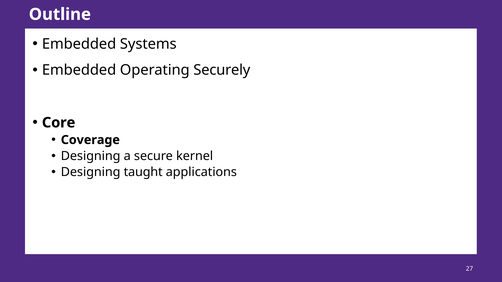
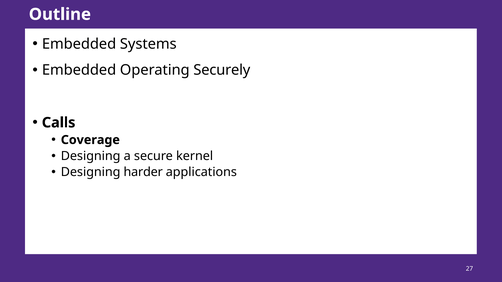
Core: Core -> Calls (59, 123)
taught: taught -> harder (143, 172)
